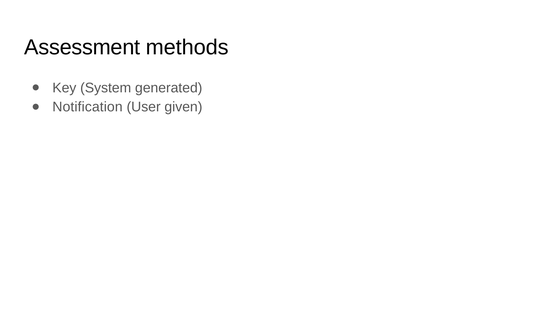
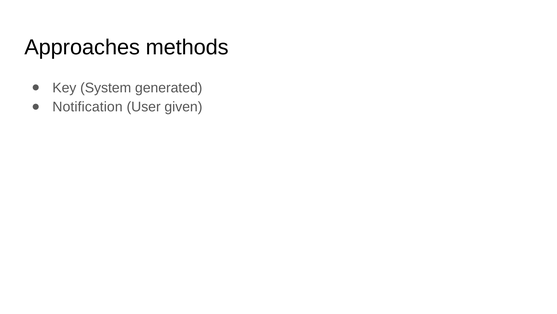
Assessment: Assessment -> Approaches (82, 47)
